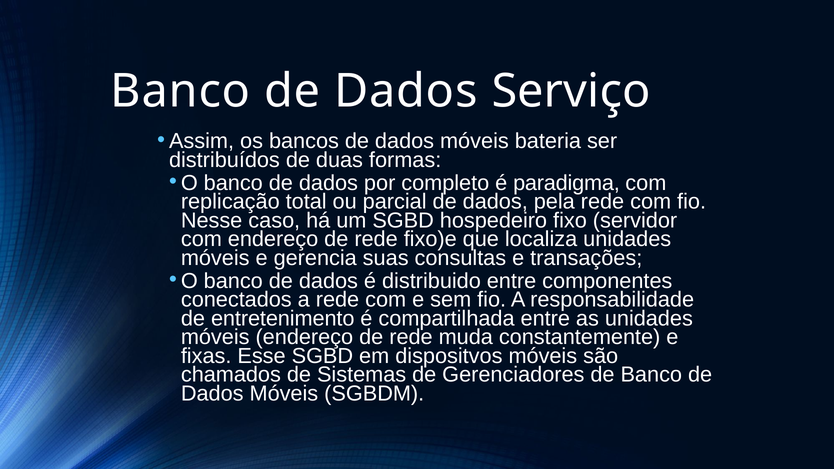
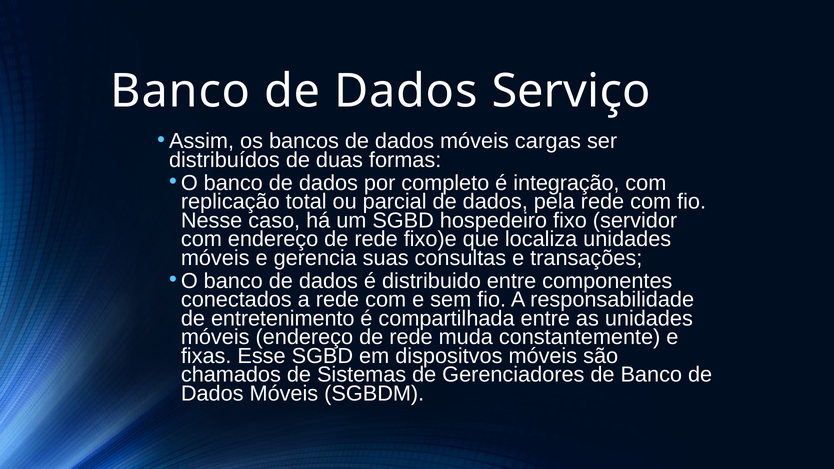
bateria: bateria -> cargas (548, 141)
paradigma: paradigma -> integração (566, 183)
